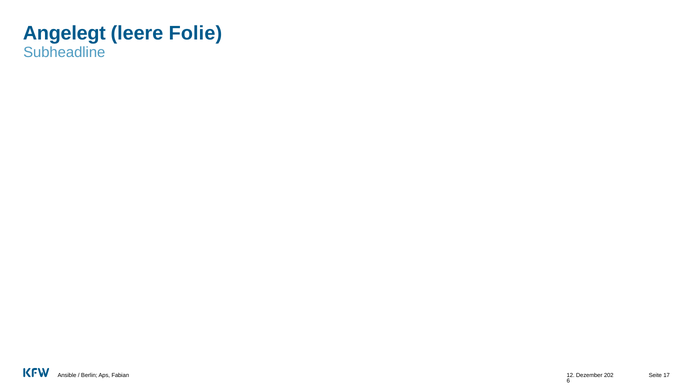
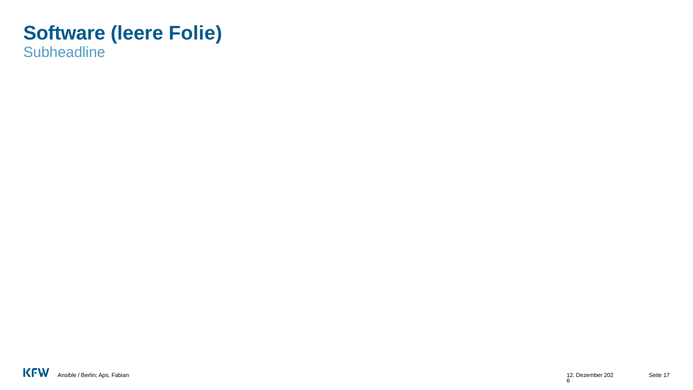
Angelegt: Angelegt -> Software (64, 33)
